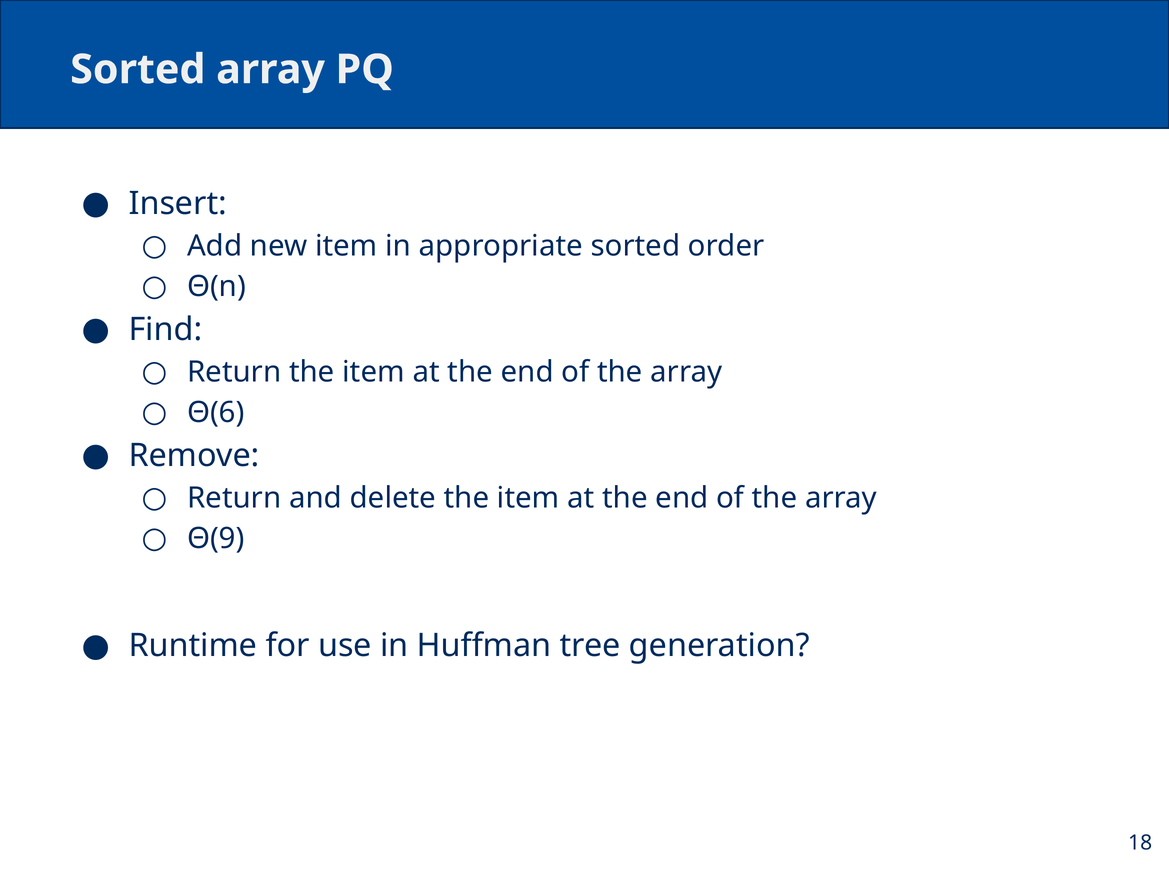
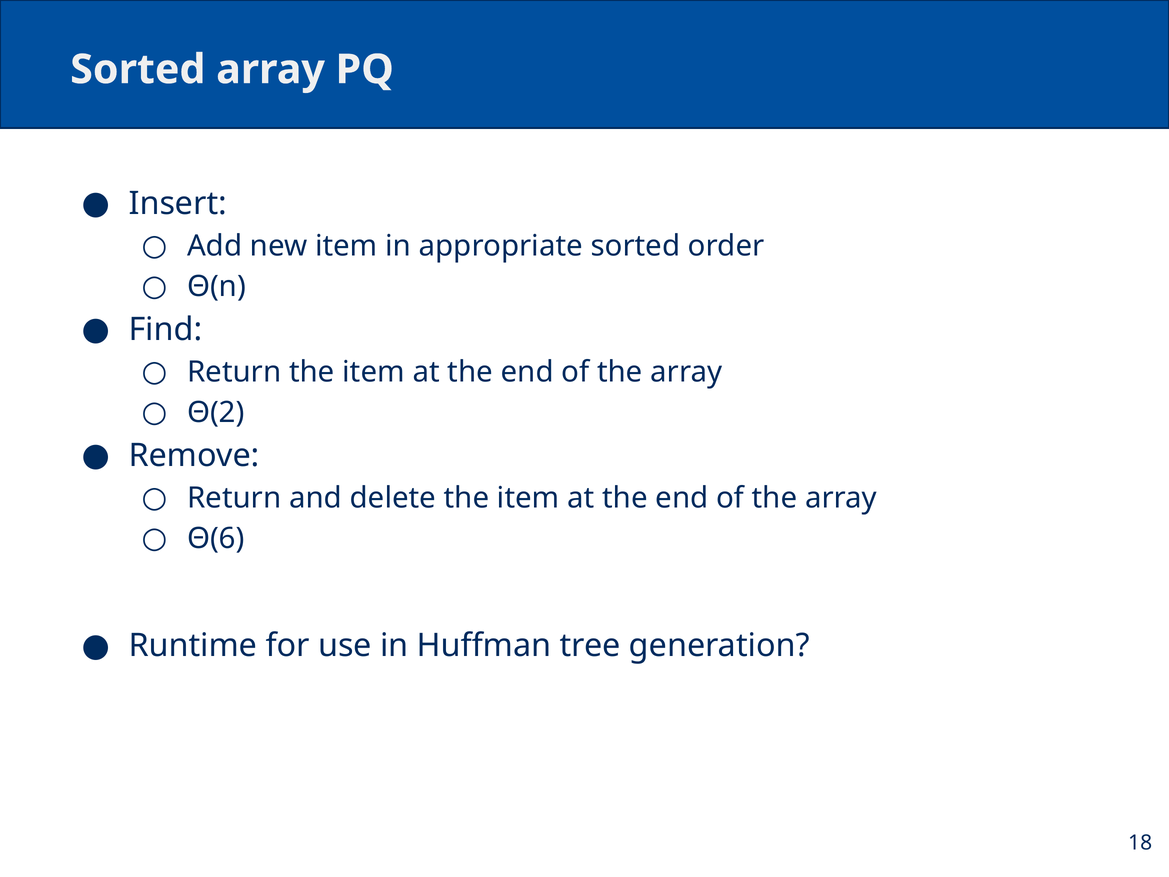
Θ(6: Θ(6 -> Θ(2 (216, 413)
Θ(9: Θ(9 -> Θ(6 (216, 539)
